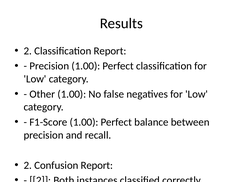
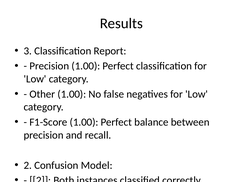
2: 2 -> 3 (28, 51)
Confusion Report: Report -> Model (97, 165)
